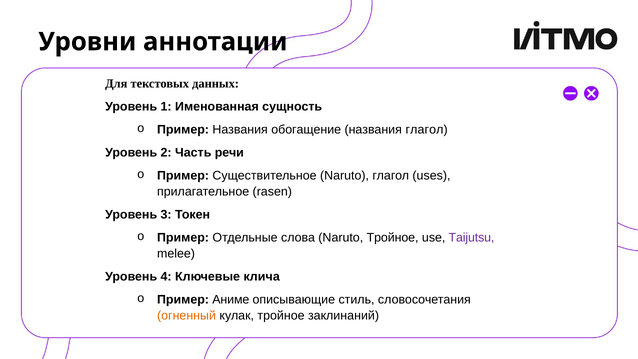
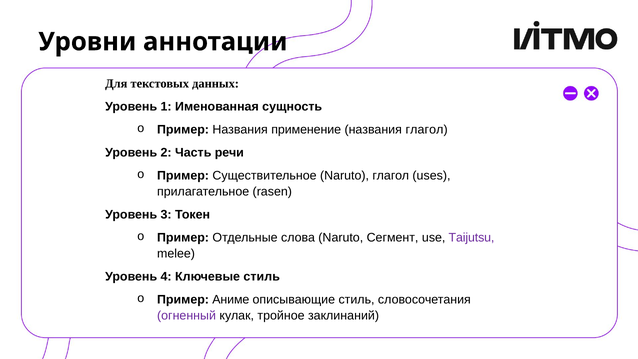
обогащение: обогащение -> применение (306, 130)
Naruto Тройное: Тройное -> Сегмент (393, 238)
Ключевые клича: клича -> стиль (262, 277)
огненный colour: orange -> purple (186, 316)
